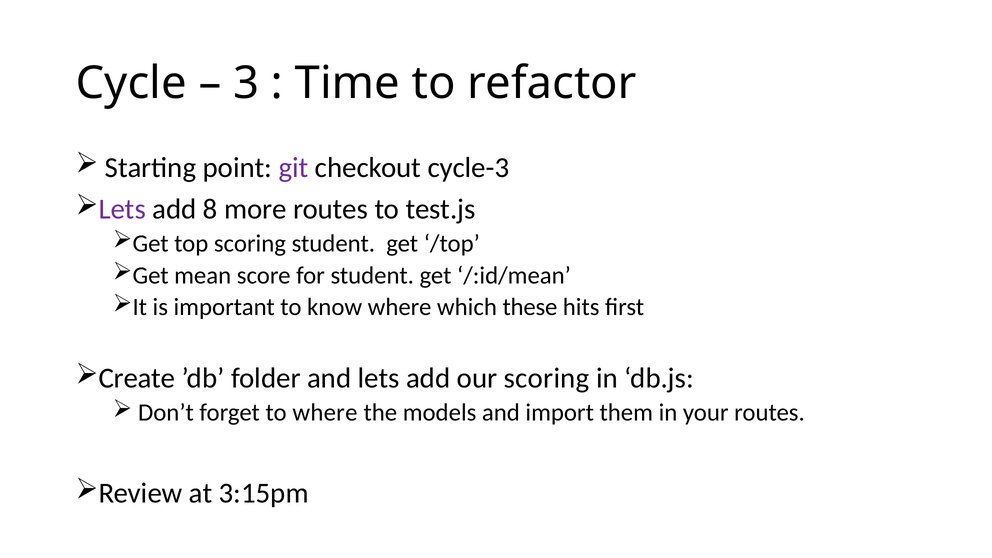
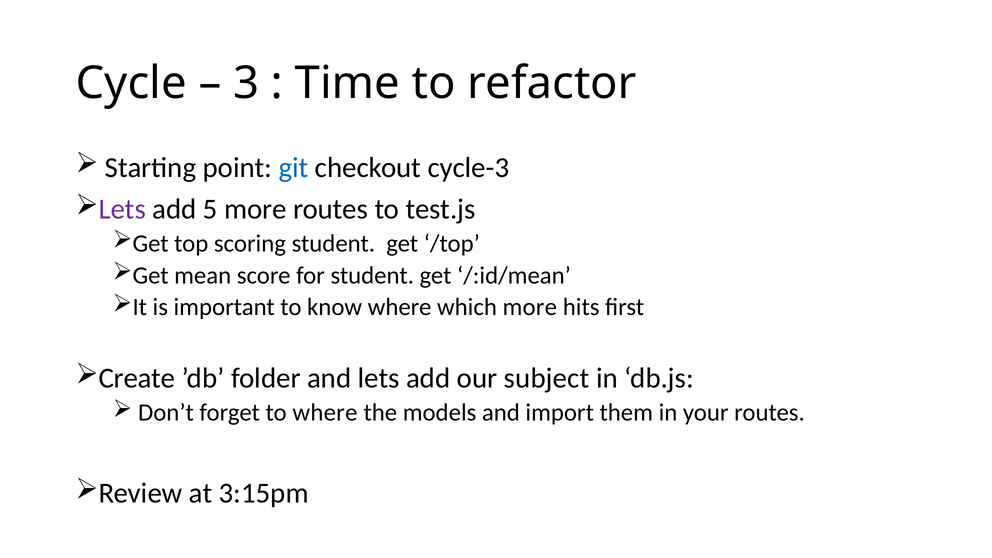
git colour: purple -> blue (293, 168)
8: 8 -> 5 (210, 209)
which these: these -> more (530, 307)
our scoring: scoring -> subject (547, 378)
